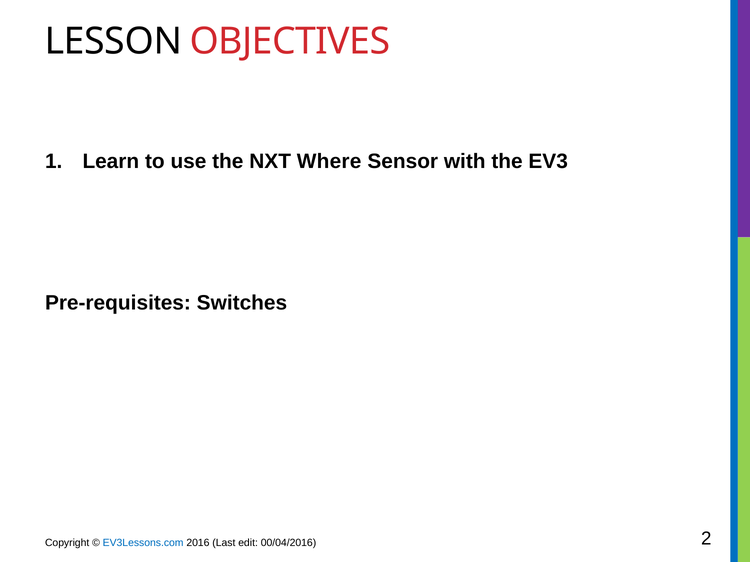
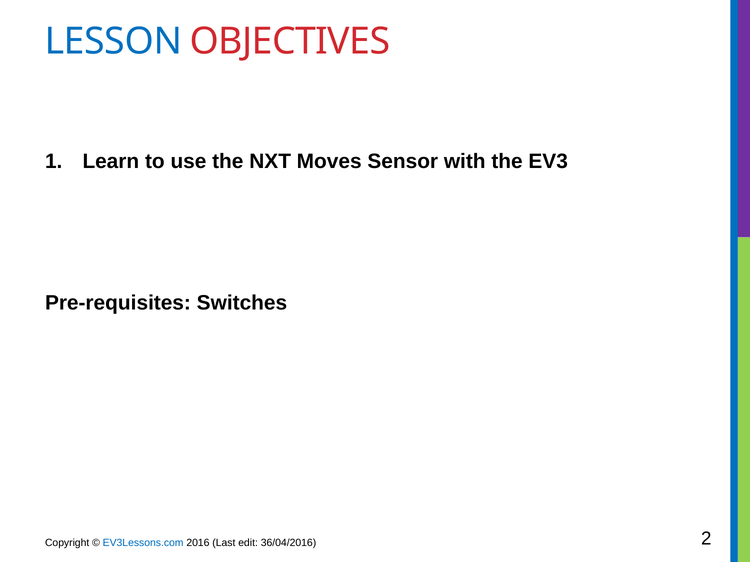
LESSON colour: black -> blue (113, 41)
Where: Where -> Moves (329, 161)
00/04/2016: 00/04/2016 -> 36/04/2016 (289, 543)
